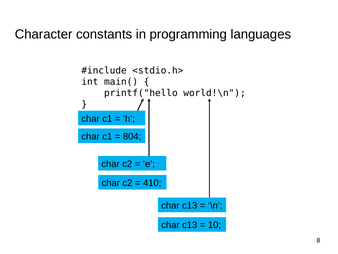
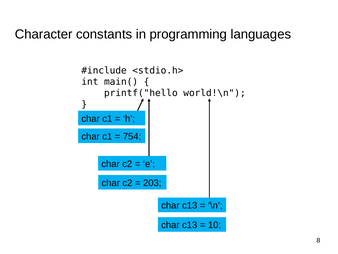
804: 804 -> 754 (132, 136)
410: 410 -> 203 (152, 183)
